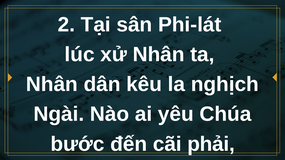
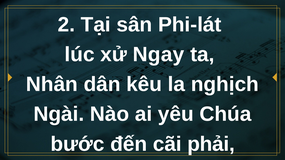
xử Nhân: Nhân -> Ngay (158, 55)
